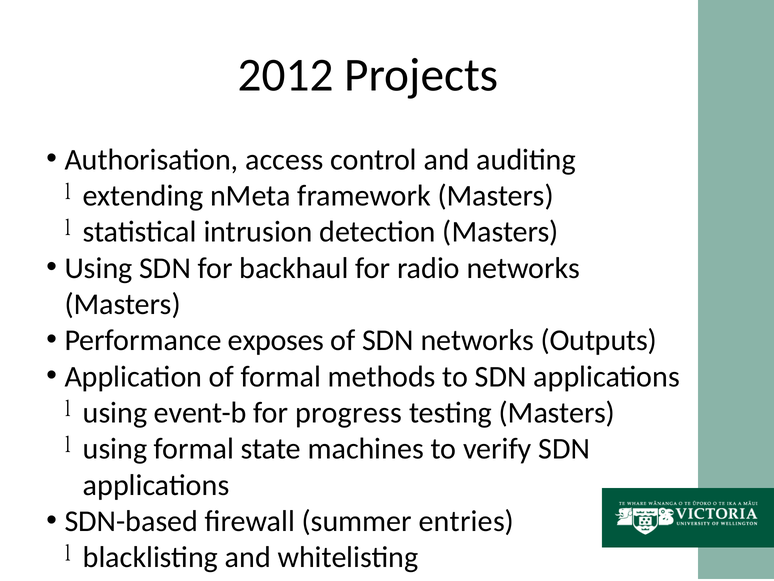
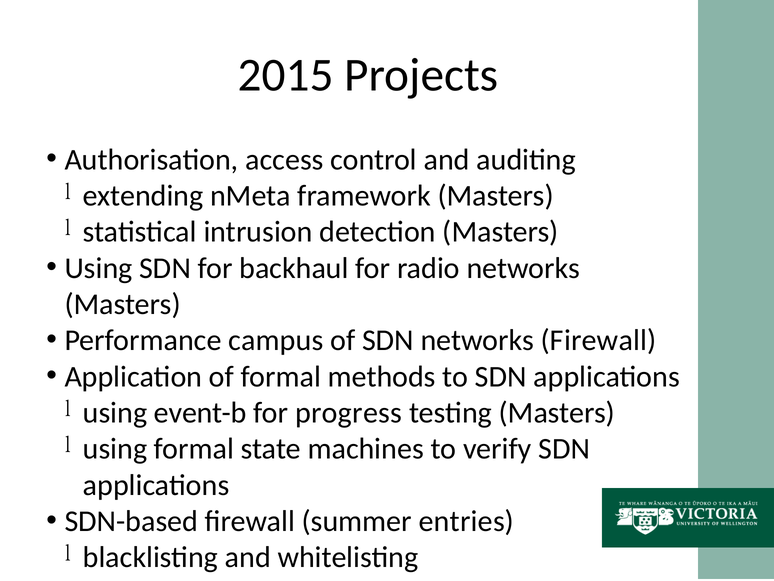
2012: 2012 -> 2015 (286, 75)
exposes: exposes -> campus (276, 340)
networks Outputs: Outputs -> Firewall (599, 340)
